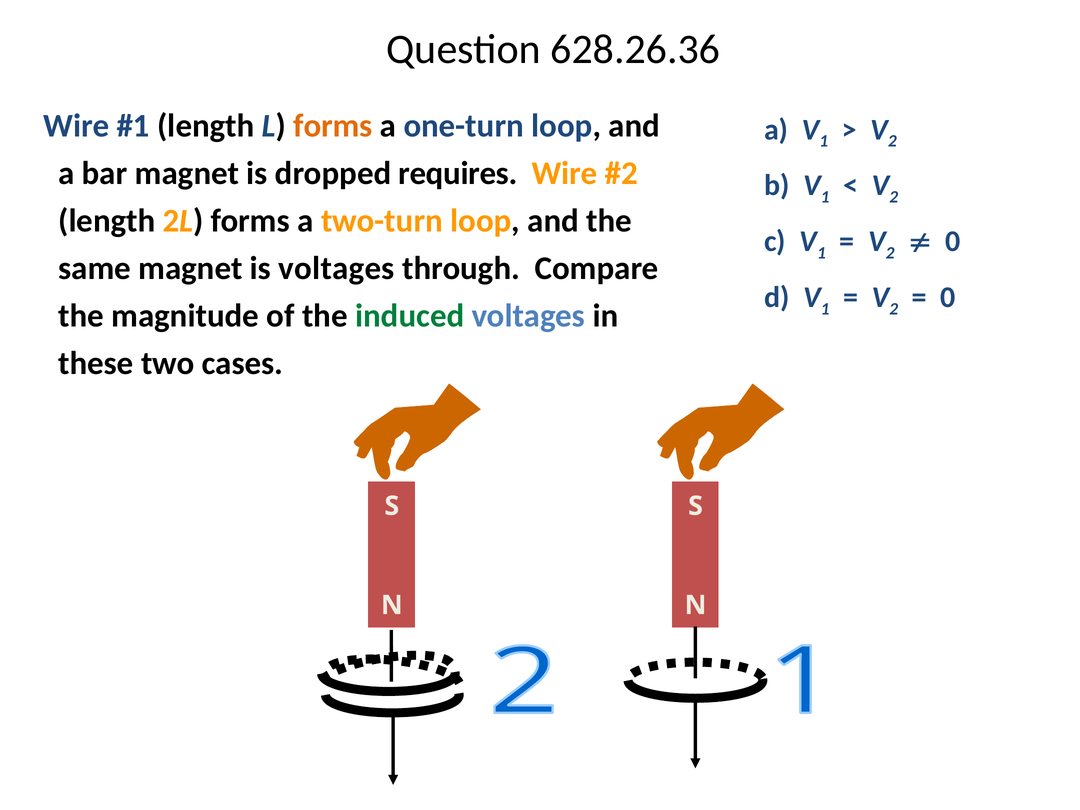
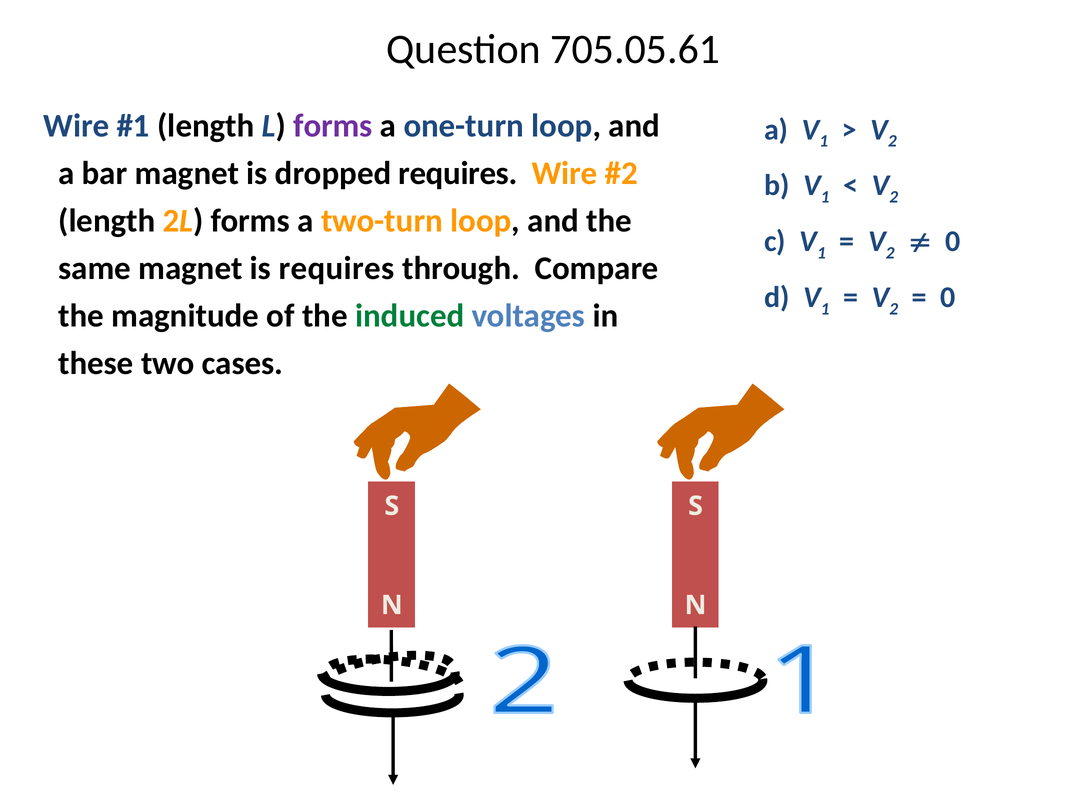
628.26.36: 628.26.36 -> 705.05.61 (635, 49)
forms colour: orange -> purple (333, 126)
is voltages: voltages -> requires (336, 268)
